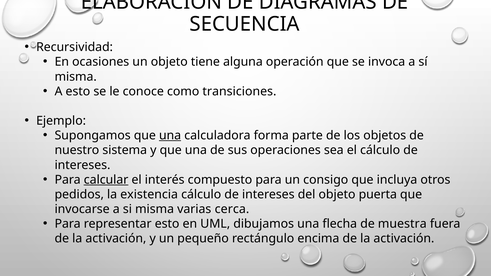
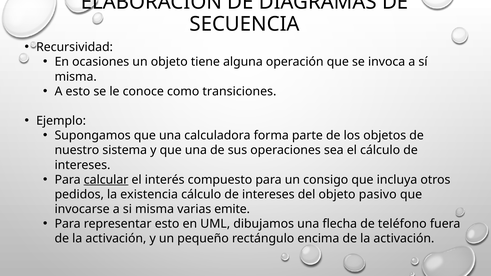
una underline: present -> none (170, 136)
puerta: puerta -> pasivo (378, 195)
cerca: cerca -> emite (232, 209)
muestra: muestra -> teléfono (402, 224)
